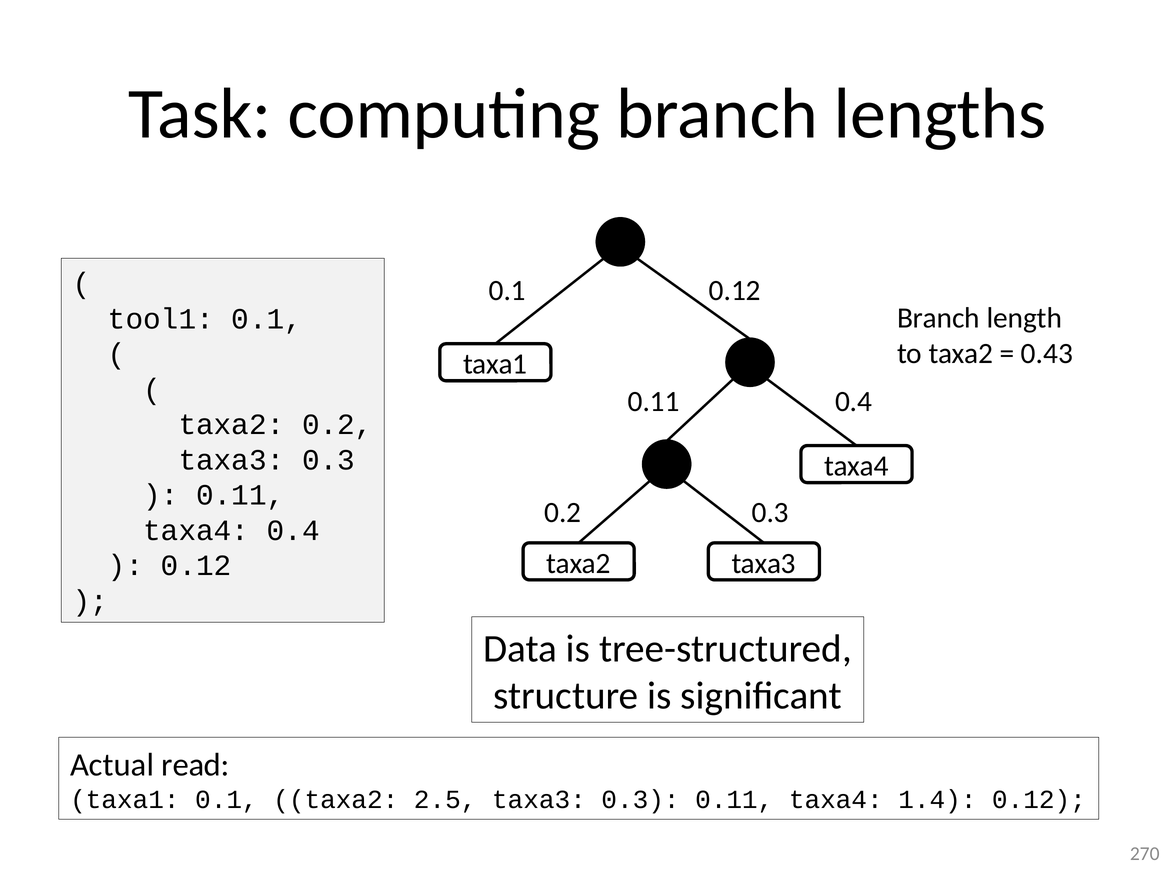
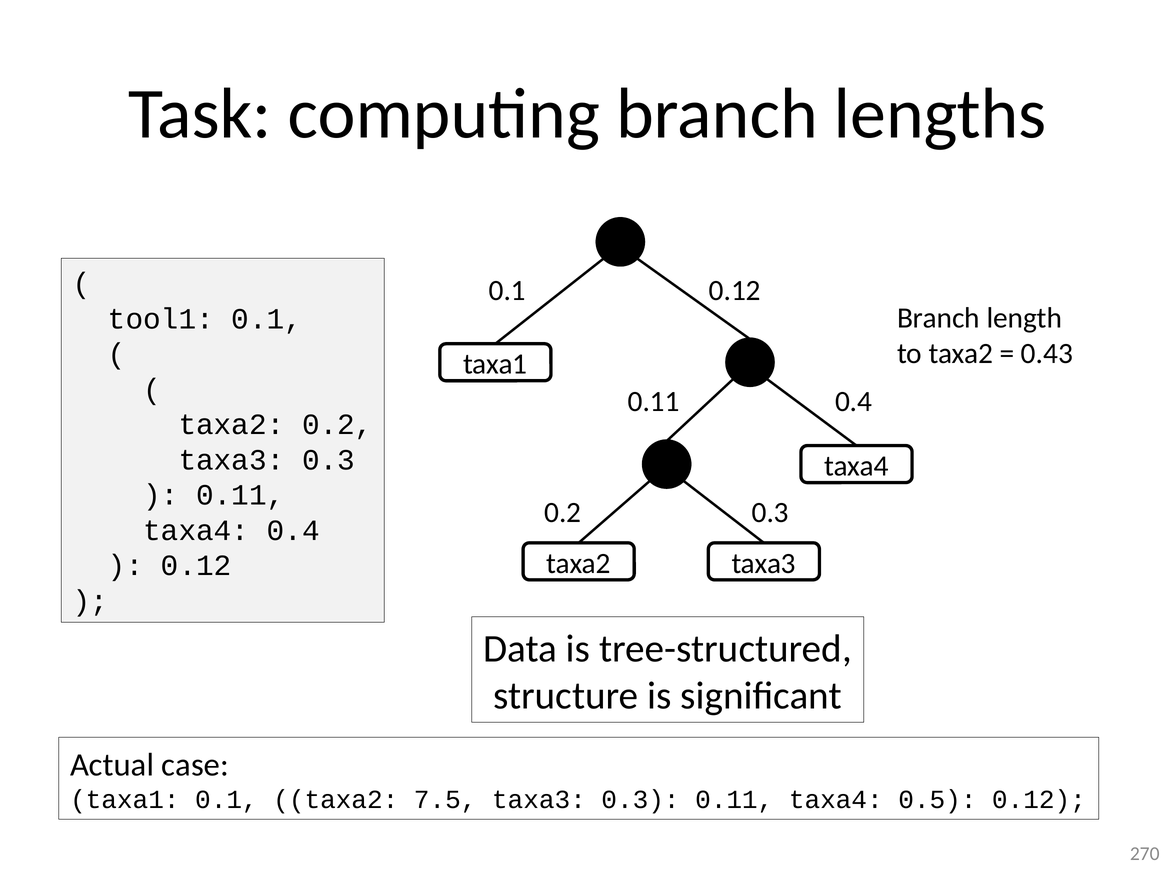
read: read -> case (195, 765)
2.5: 2.5 -> 7.5 (445, 800)
1.4: 1.4 -> 0.5 (937, 800)
